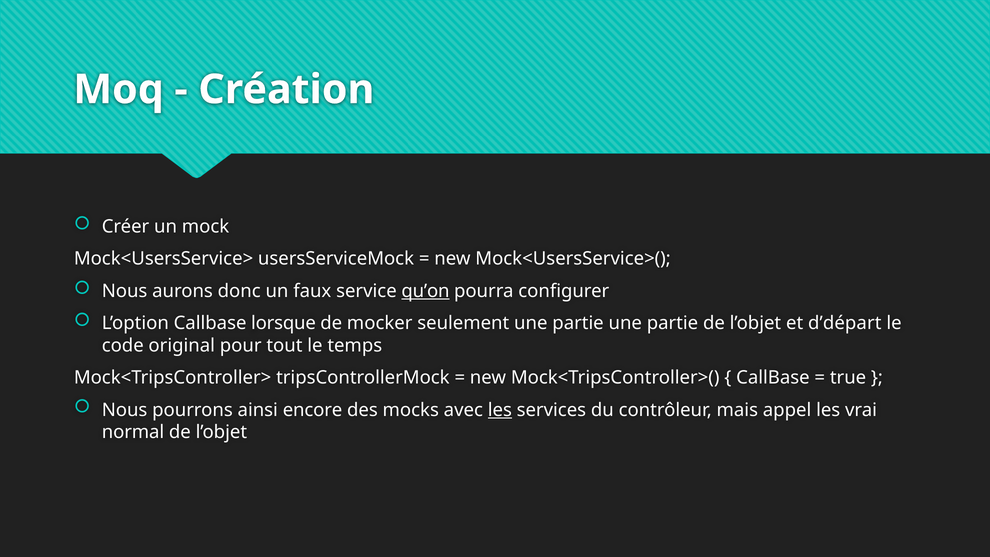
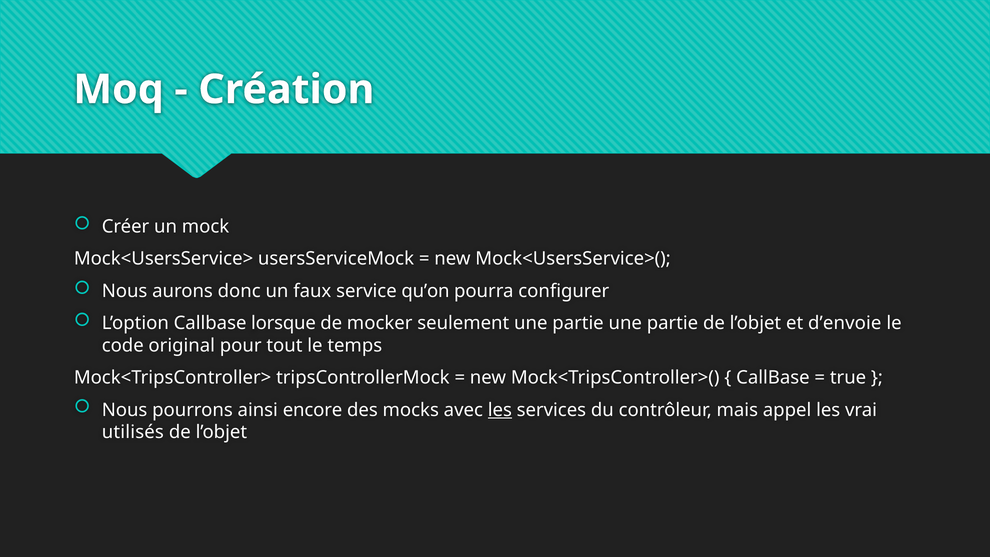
qu’on underline: present -> none (426, 291)
d’départ: d’départ -> d’envoie (845, 323)
normal: normal -> utilisés (133, 432)
